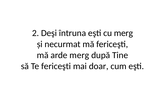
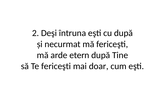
cu merg: merg -> după (123, 33)
arde merg: merg -> etern (79, 55)
